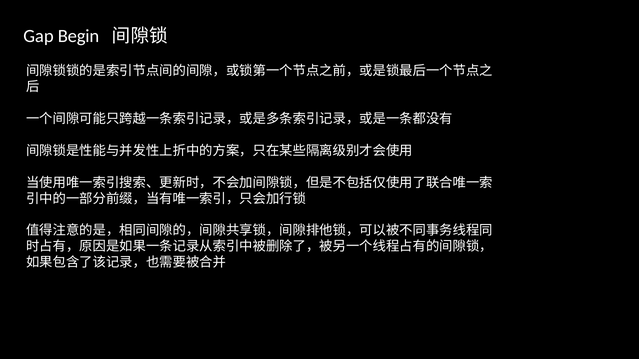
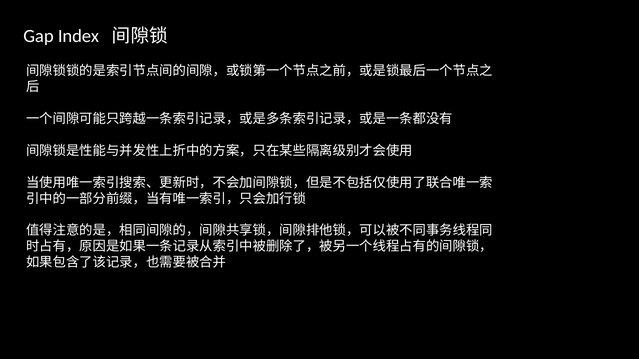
Begin: Begin -> Index (78, 36)
